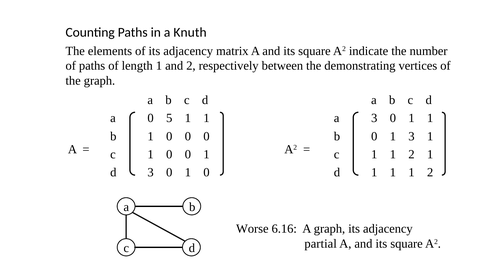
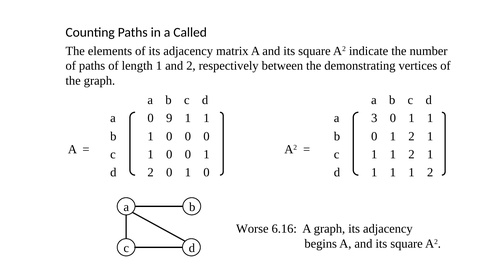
Knuth: Knuth -> Called (190, 32)
5: 5 -> 9 (169, 118)
0 1 3: 3 -> 2 (412, 136)
d 3: 3 -> 2 (151, 172)
partial: partial -> begins (321, 243)
